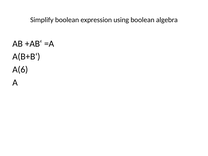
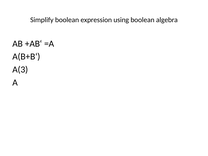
A(6: A(6 -> A(3 (20, 70)
